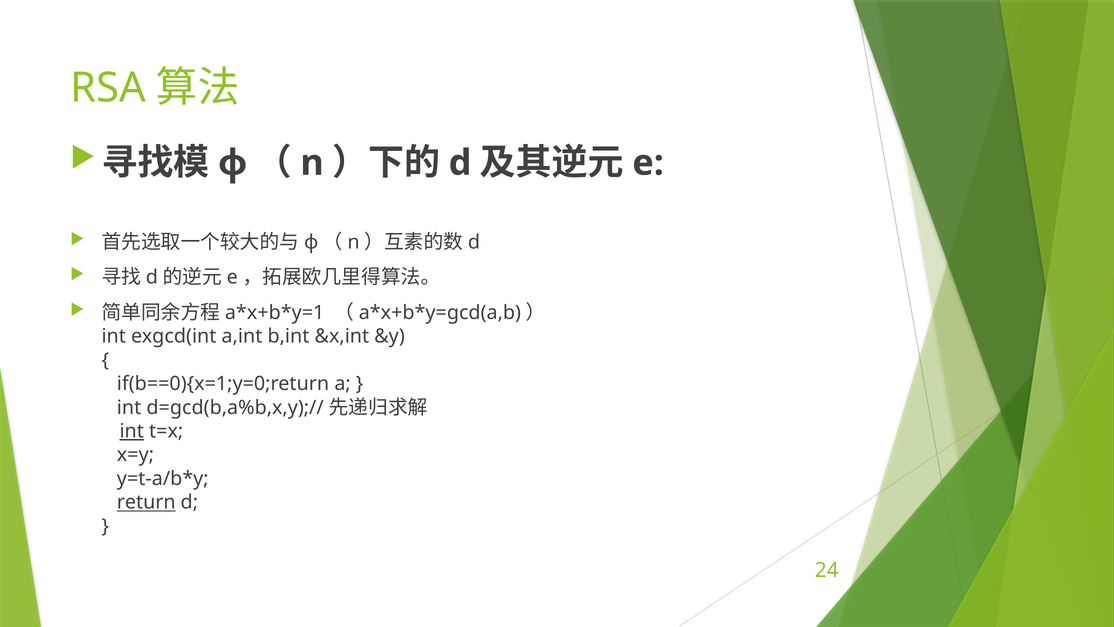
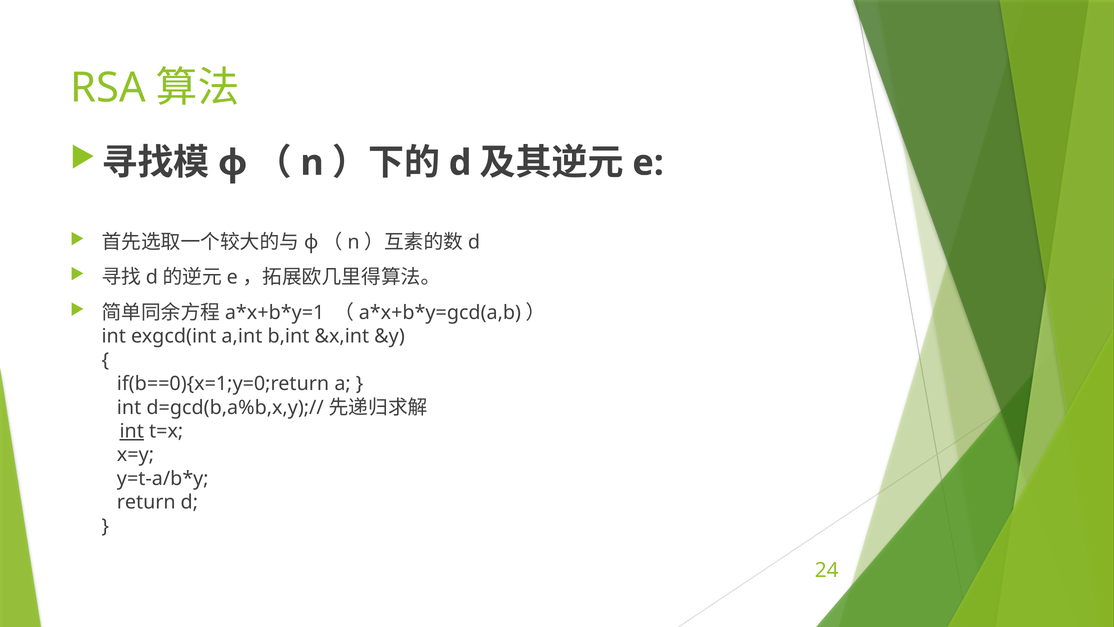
return underline: present -> none (146, 502)
